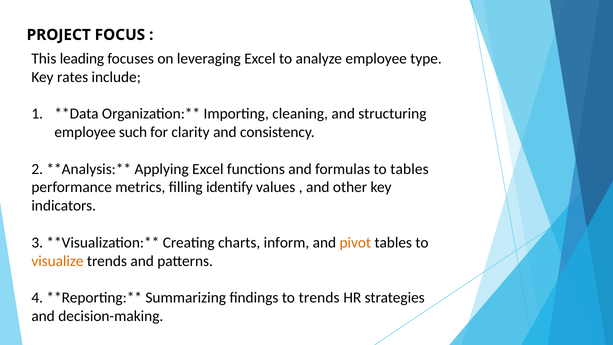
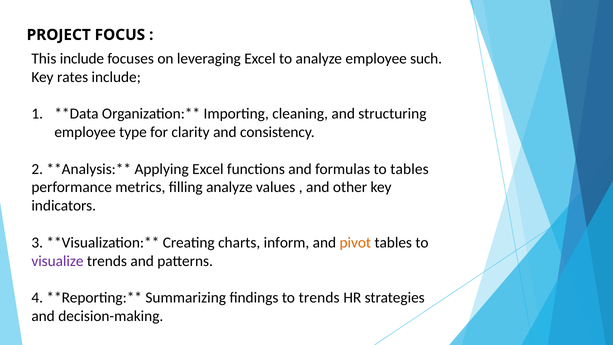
This leading: leading -> include (82, 59)
type: type -> such (426, 59)
such: such -> type (133, 132)
filling identify: identify -> analyze (229, 187)
visualize colour: orange -> purple (57, 261)
